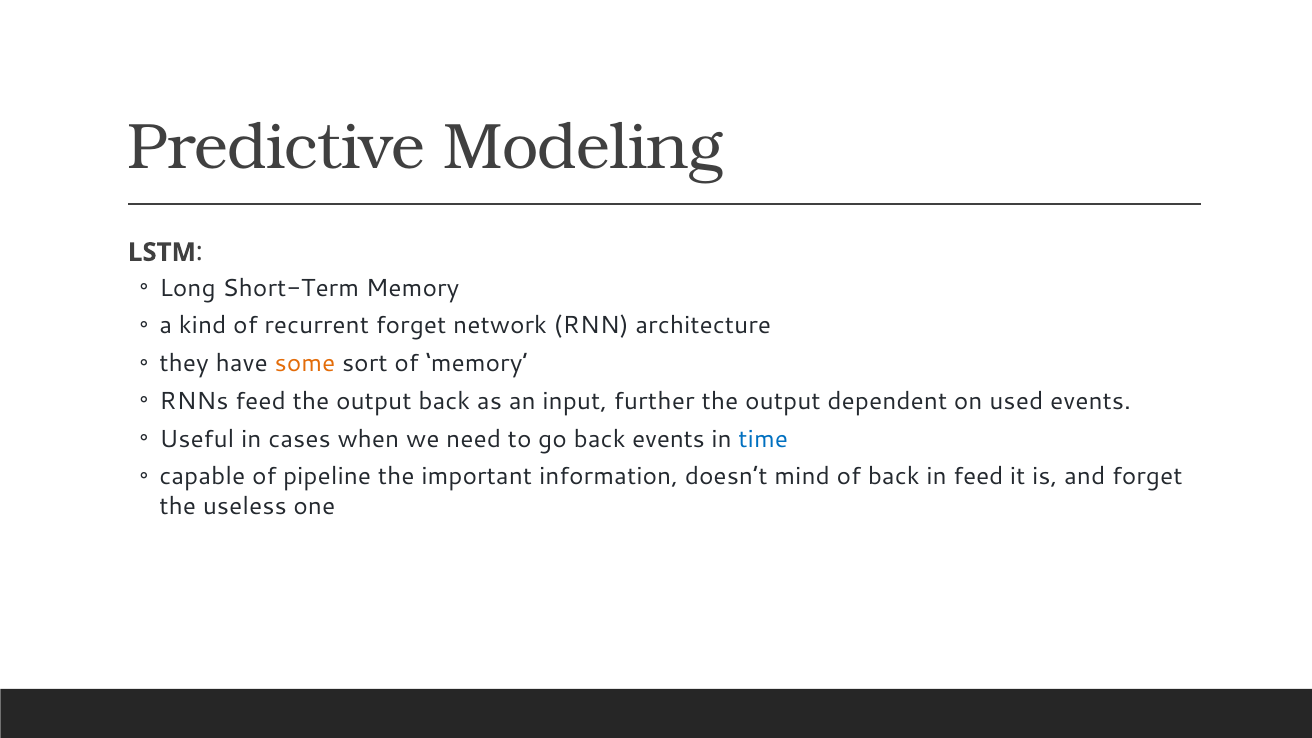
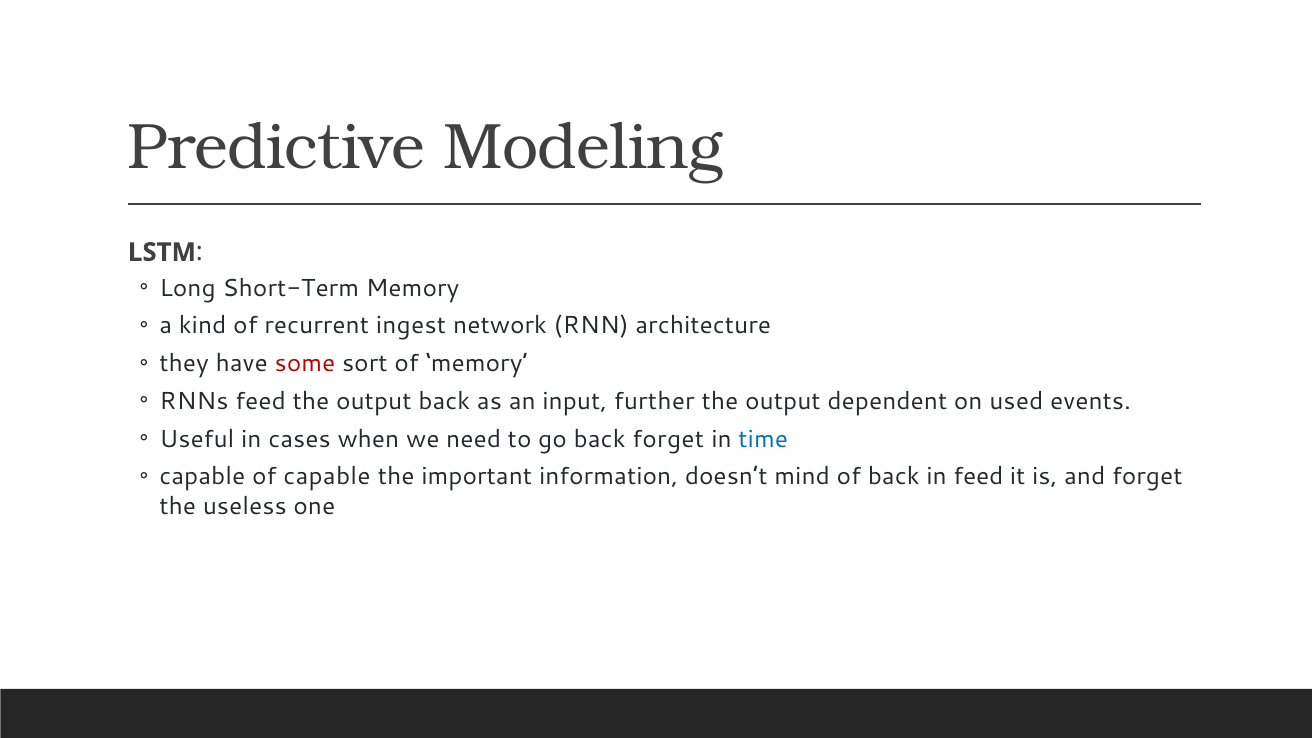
recurrent forget: forget -> ingest (411, 326)
some colour: orange -> red (305, 363)
back events: events -> forget (668, 439)
of pipeline: pipeline -> capable (327, 477)
